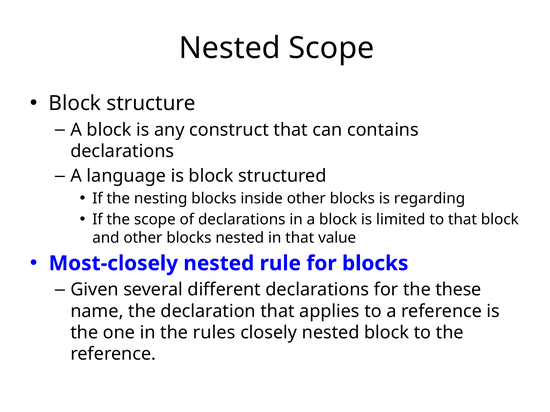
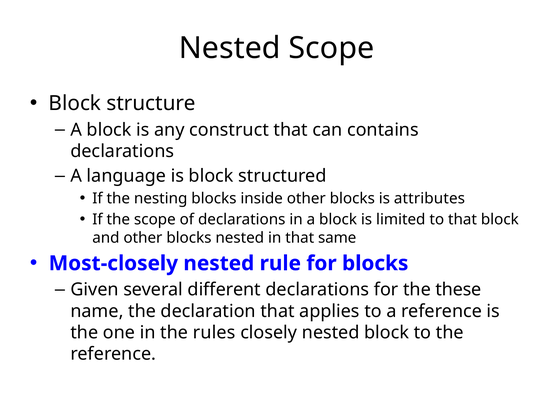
regarding: regarding -> attributes (429, 199)
value: value -> same (337, 238)
